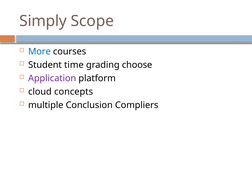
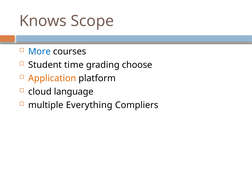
Simply: Simply -> Knows (43, 21)
Application colour: purple -> orange (52, 78)
concepts: concepts -> language (74, 92)
Conclusion: Conclusion -> Everything (89, 105)
